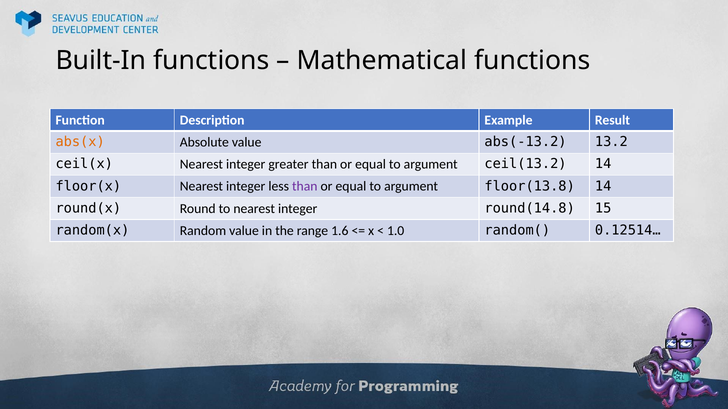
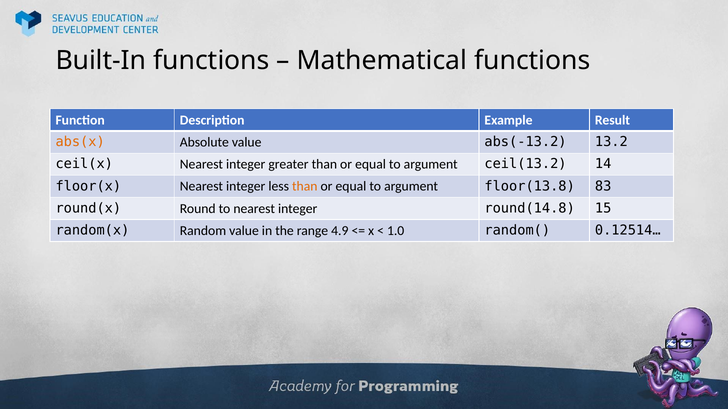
than colour: purple -> orange (305, 187)
floor(13.8 14: 14 -> 83 (603, 186)
1.6: 1.6 -> 4.9 (340, 231)
